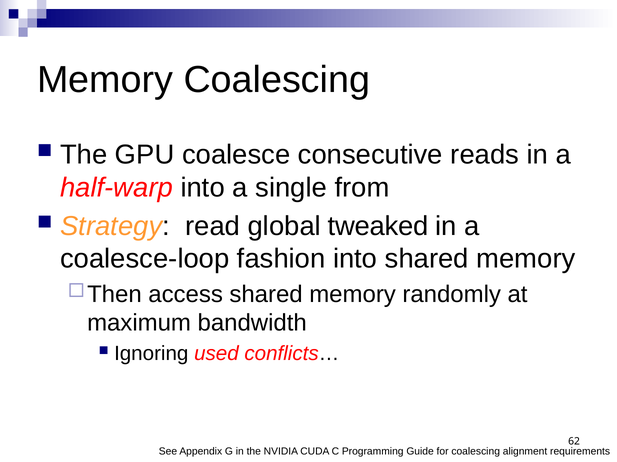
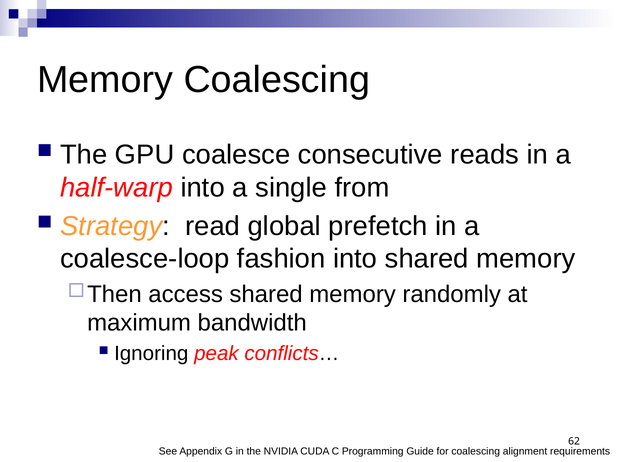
tweaked: tweaked -> prefetch (378, 226)
used: used -> peak (216, 354)
